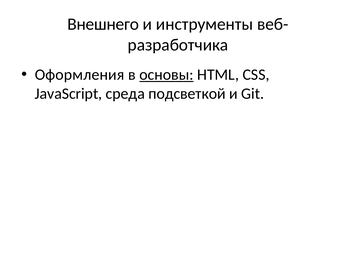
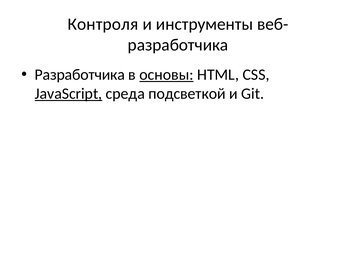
Внешнего: Внешнего -> Контроля (103, 24)
Оформления: Оформления -> Разработчика (80, 75)
JavaScript underline: none -> present (68, 94)
